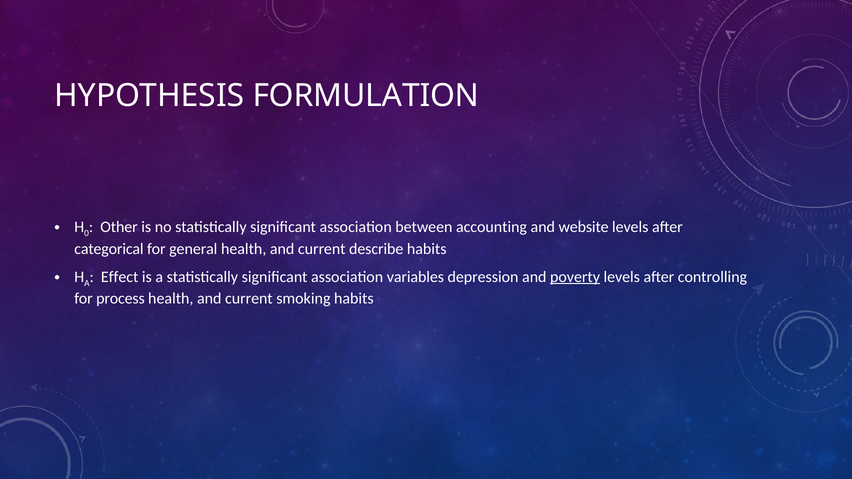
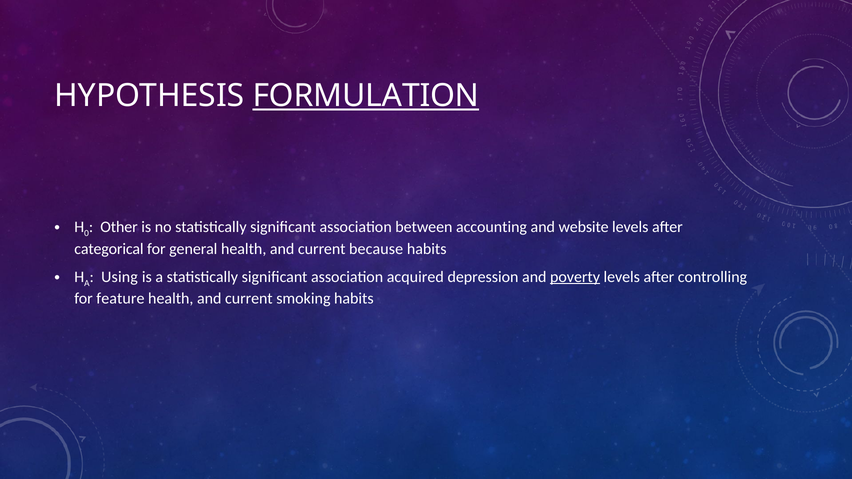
FORMULATION underline: none -> present (366, 96)
describe: describe -> because (376, 249)
Effect: Effect -> Using (120, 277)
variables: variables -> acquired (415, 277)
process: process -> feature (120, 299)
